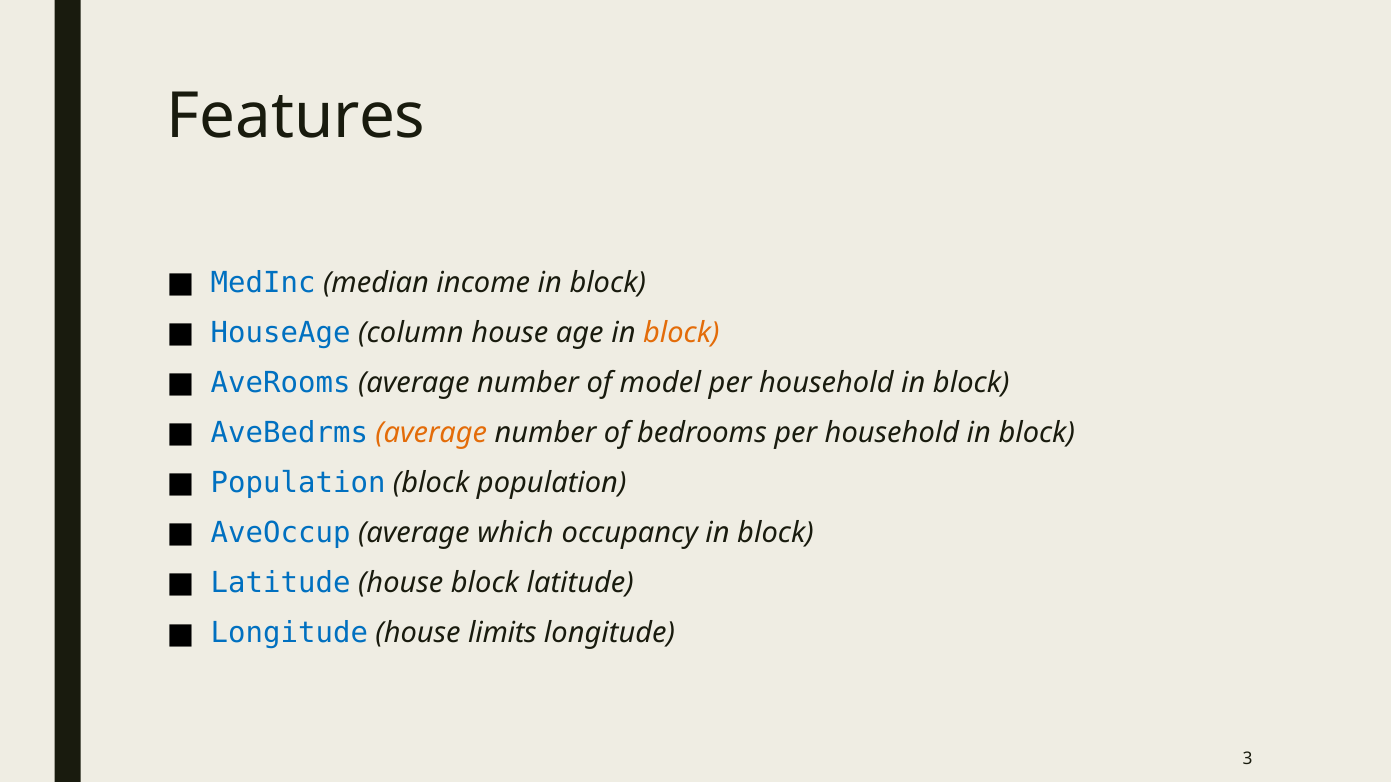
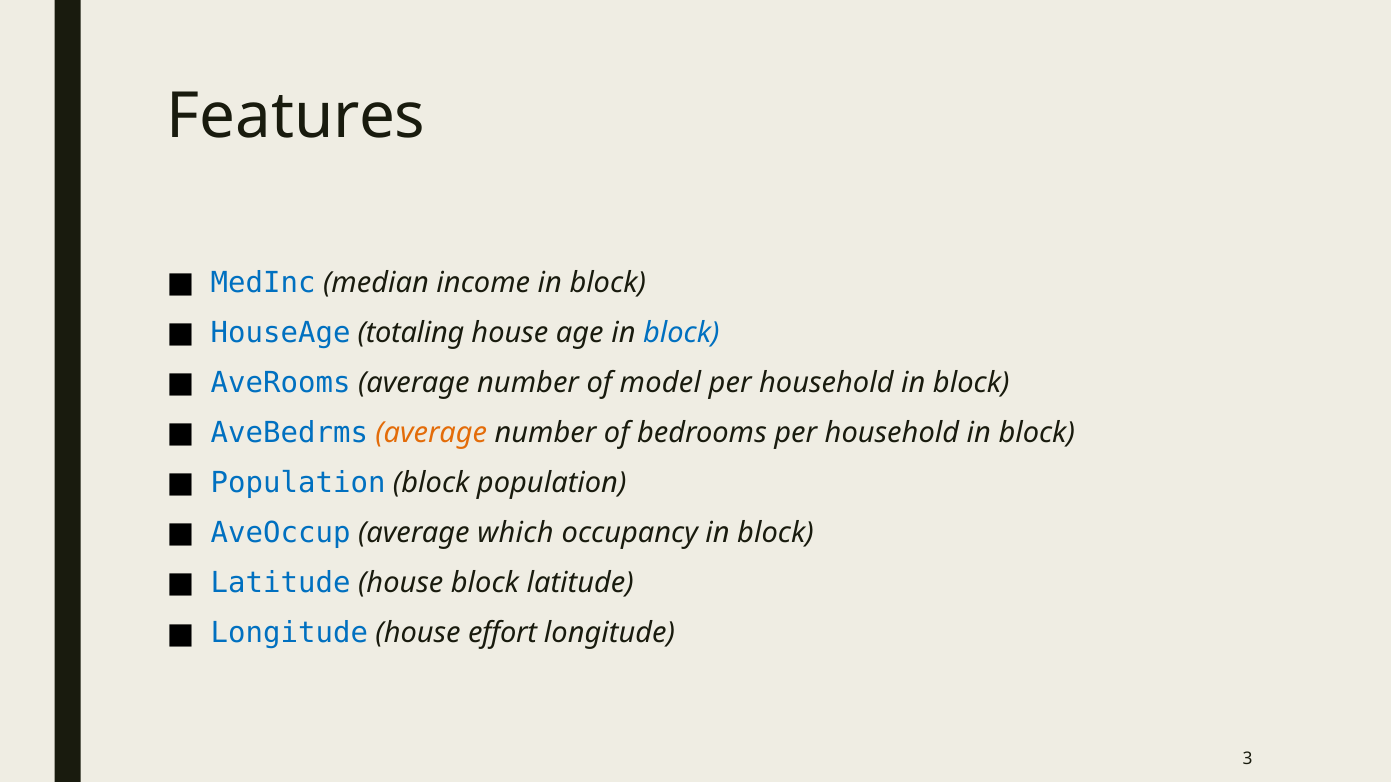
column: column -> totaling (411, 333)
block colour: orange -> blue (681, 333)
limits: limits -> effort (502, 633)
